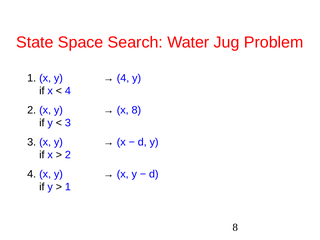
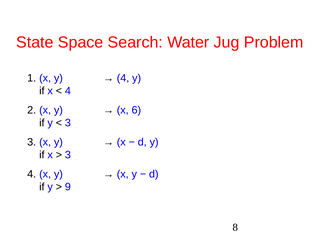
x 8: 8 -> 6 (136, 110)
2: 2 -> 3 (68, 155)
1: 1 -> 9 (68, 187)
